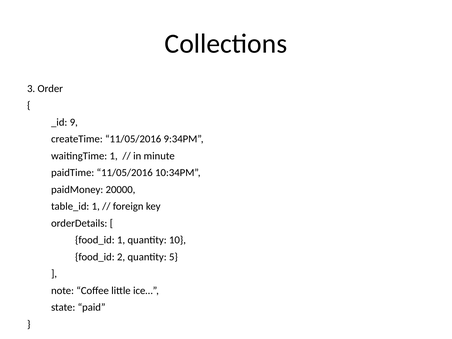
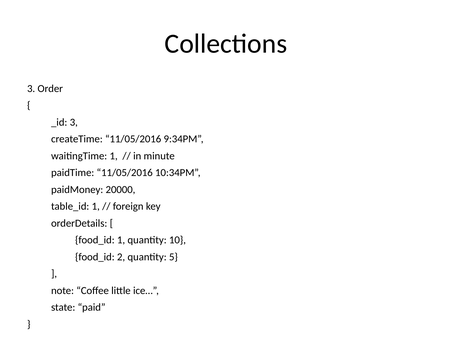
_id 9: 9 -> 3 (74, 122)
